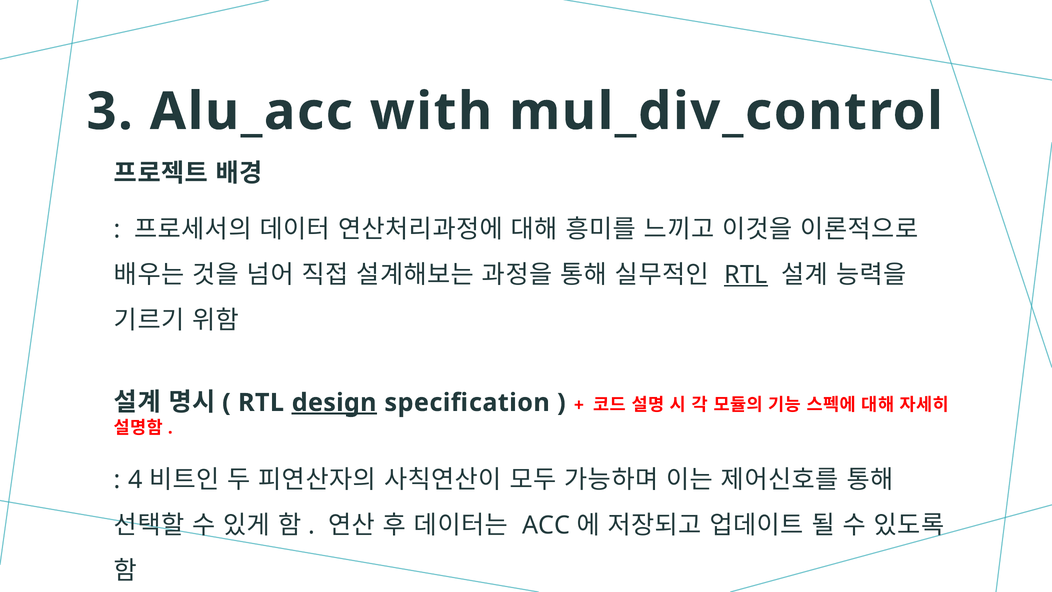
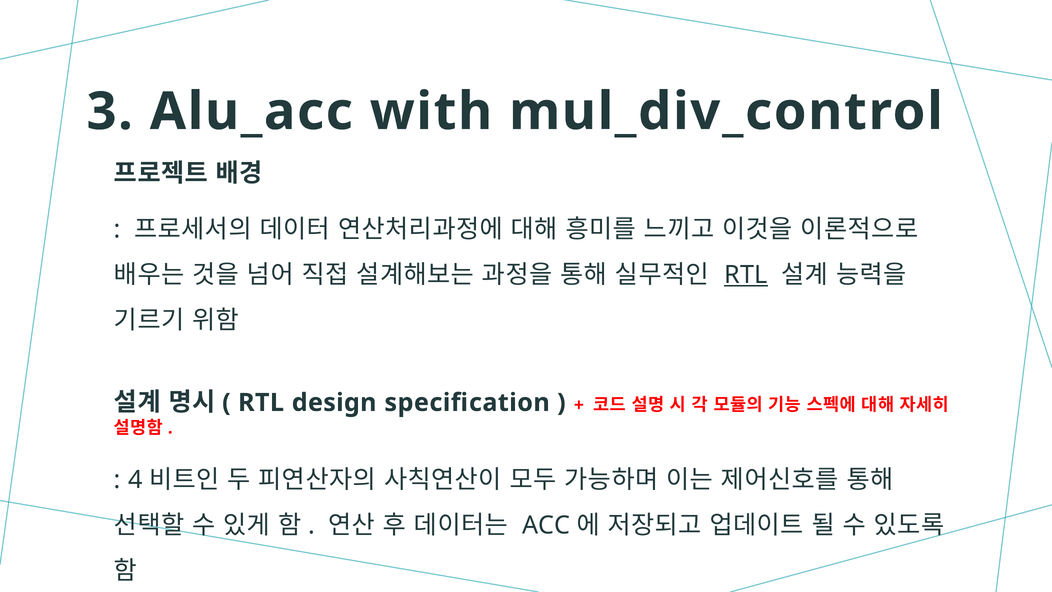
design underline: present -> none (334, 402)
